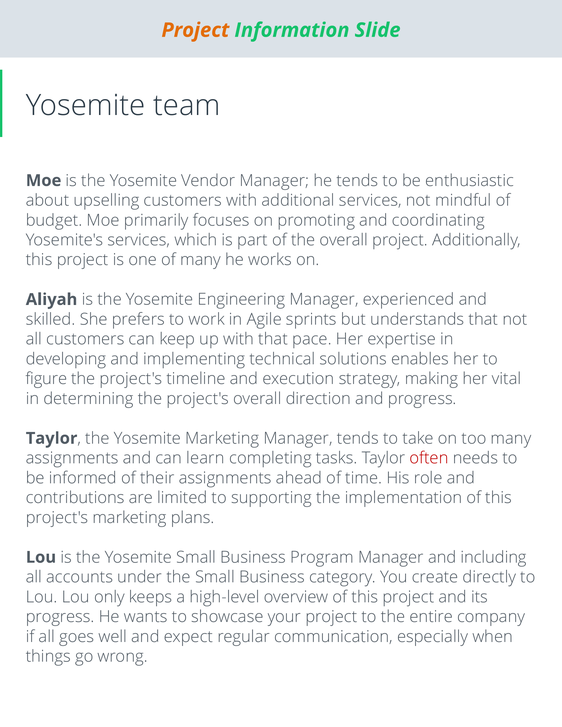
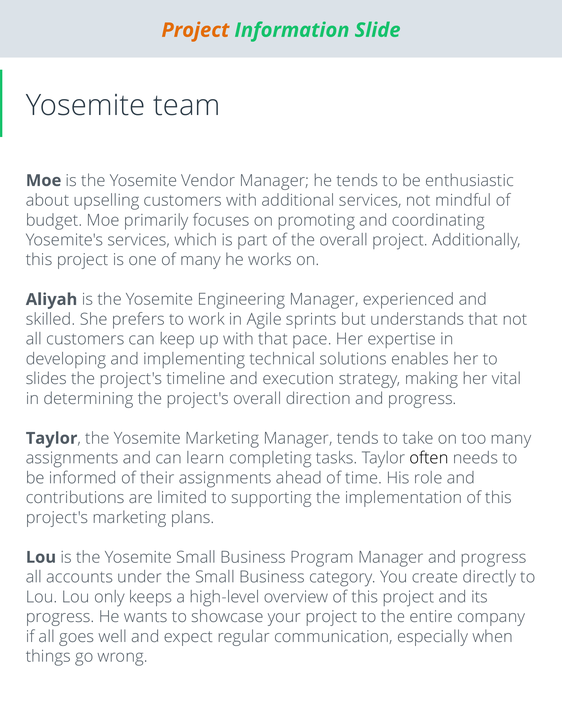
figure: figure -> slides (46, 379)
often colour: red -> black (429, 458)
Manager and including: including -> progress (494, 558)
